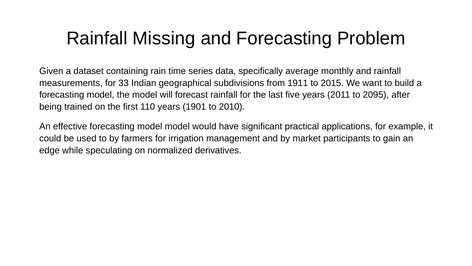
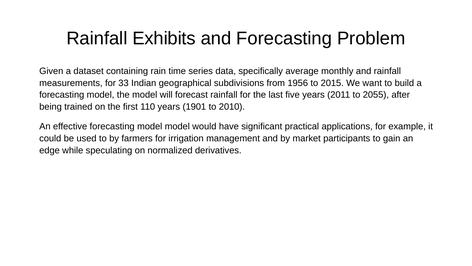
Missing: Missing -> Exhibits (164, 38)
1911: 1911 -> 1956 (298, 83)
2095: 2095 -> 2055 (376, 95)
